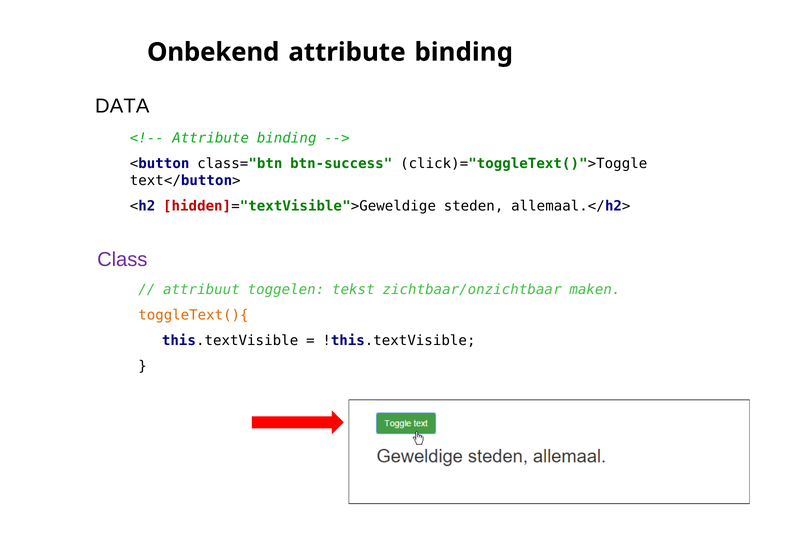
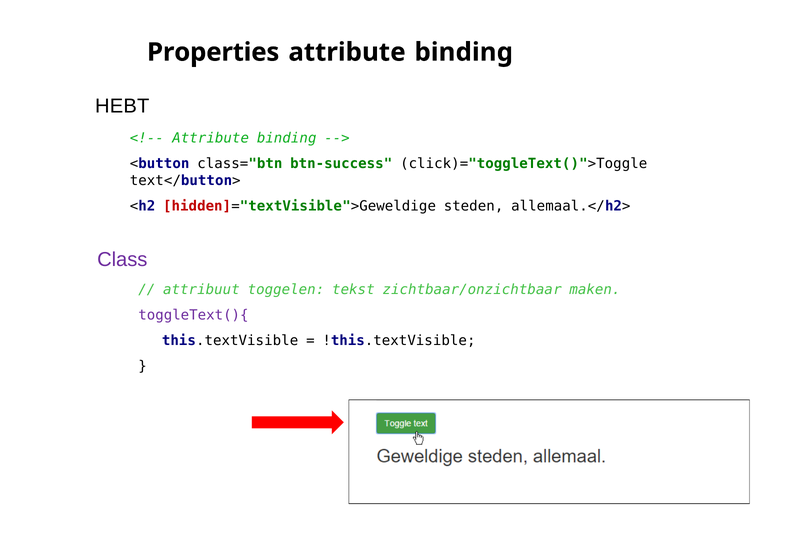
Onbekend: Onbekend -> Properties (213, 52)
DATA: DATA -> HEBT (122, 106)
toggleText(){ colour: orange -> purple (193, 315)
